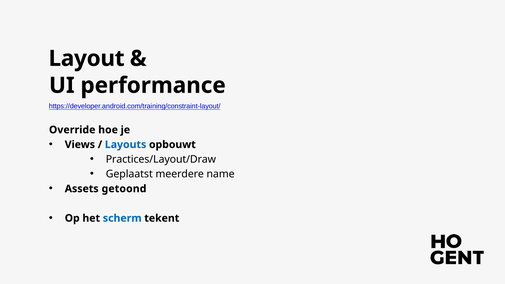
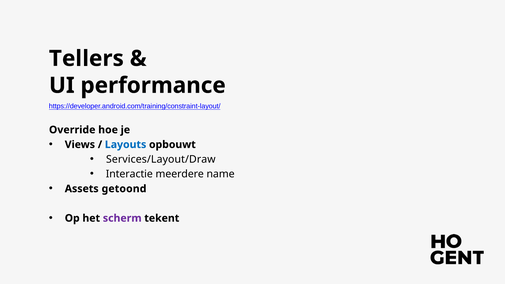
Layout: Layout -> Tellers (86, 59)
Practices/Layout/Draw: Practices/Layout/Draw -> Services/Layout/Draw (161, 159)
Geplaatst: Geplaatst -> Interactie (129, 174)
scherm colour: blue -> purple (122, 218)
